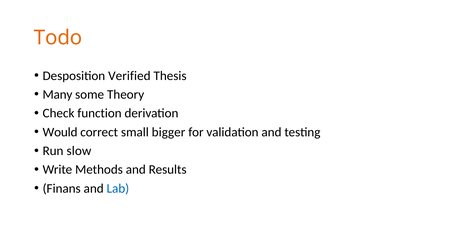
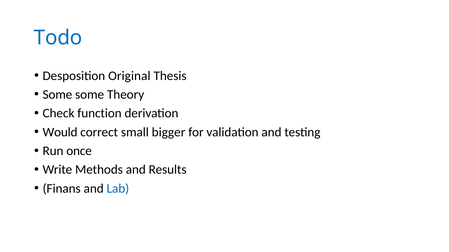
Todo colour: orange -> blue (58, 38)
Verified: Verified -> Original (129, 76)
Many: Many -> Some (57, 95)
slow: slow -> once (79, 151)
